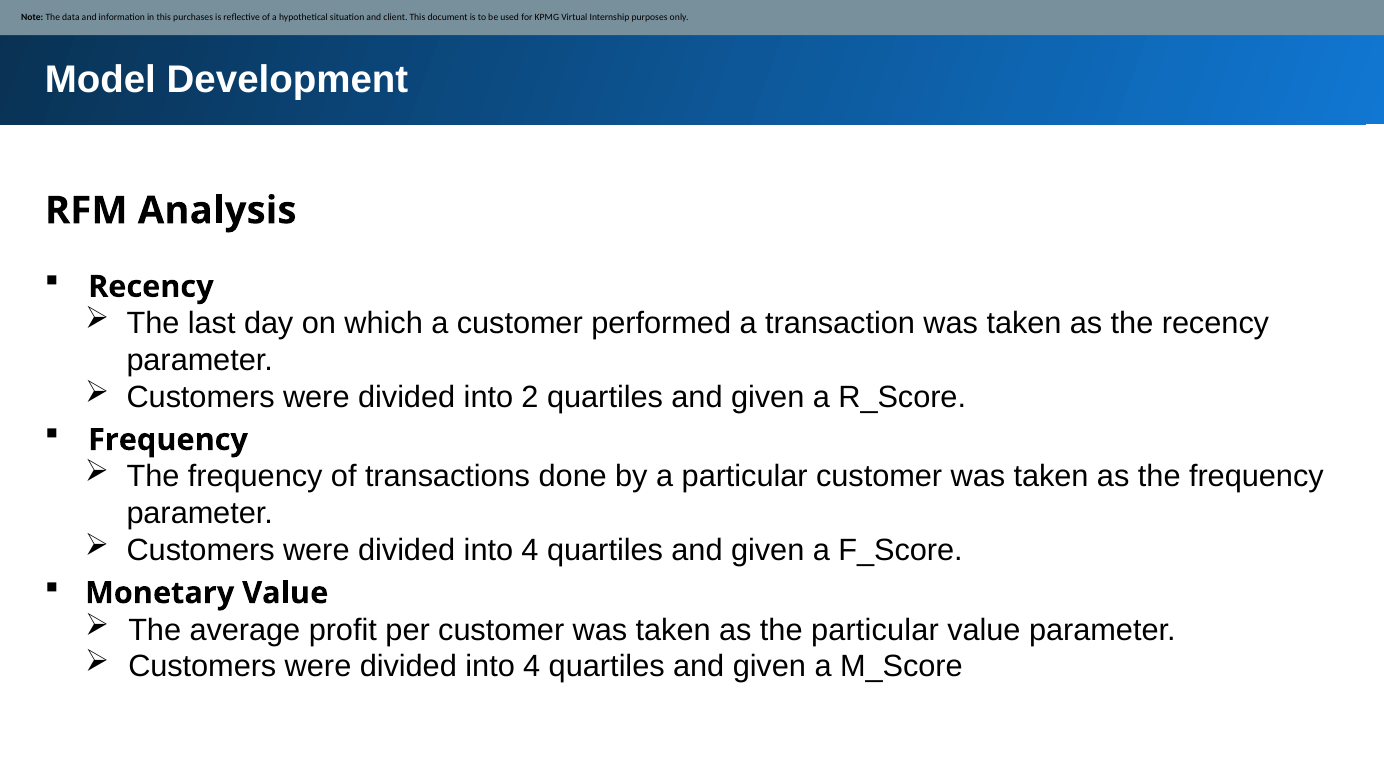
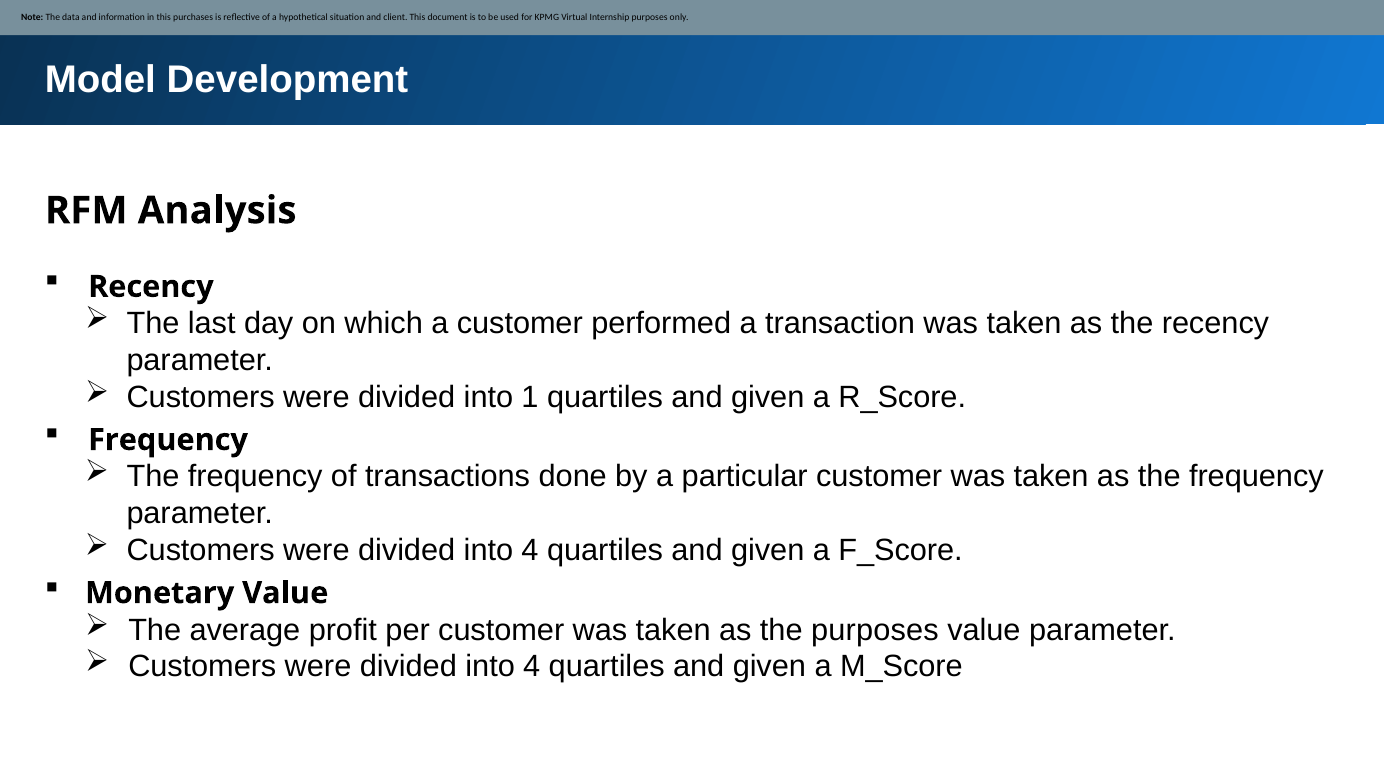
2: 2 -> 1 (530, 397)
the particular: particular -> purposes (875, 630)
